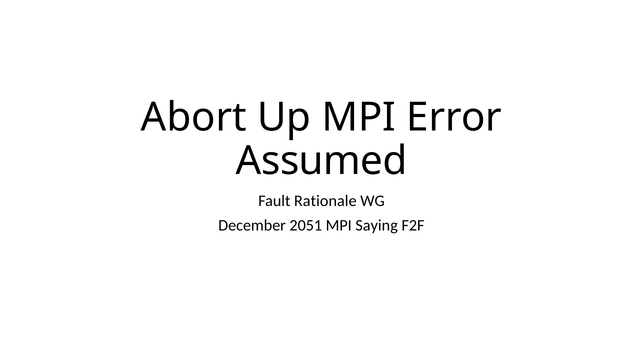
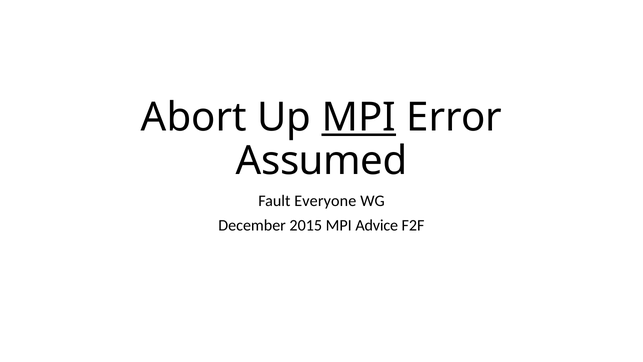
MPI underline: none -> present (359, 117)
Rationale: Rationale -> Everyone (325, 201)
2051: 2051 -> 2015 (306, 225)
Saying: Saying -> Advice (377, 225)
